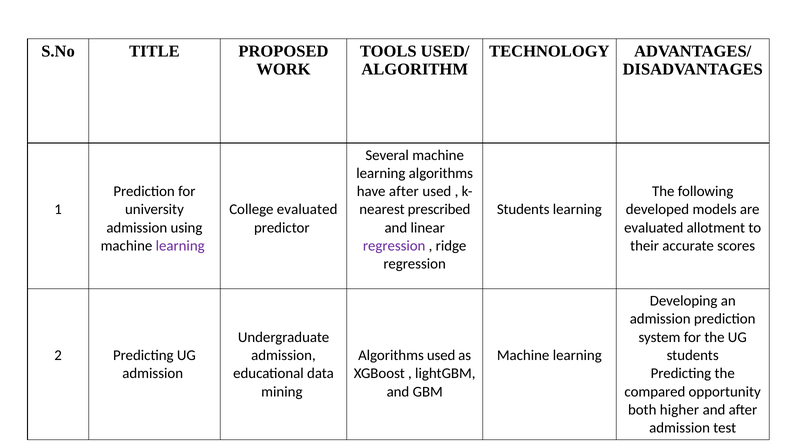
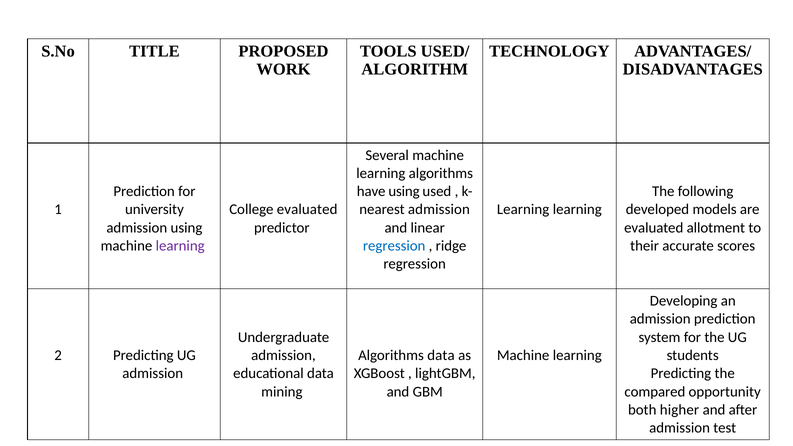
have after: after -> using (404, 191)
prescribed: prescribed -> admission (439, 210)
Students: Students -> Learning (523, 210)
regression colour: purple -> blue (394, 246)
Algorithms used: used -> data (441, 355)
